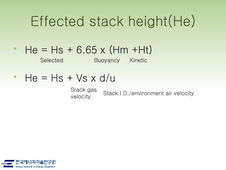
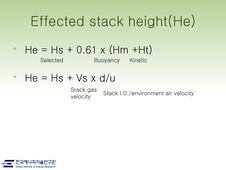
6.65: 6.65 -> 0.61 (87, 50)
